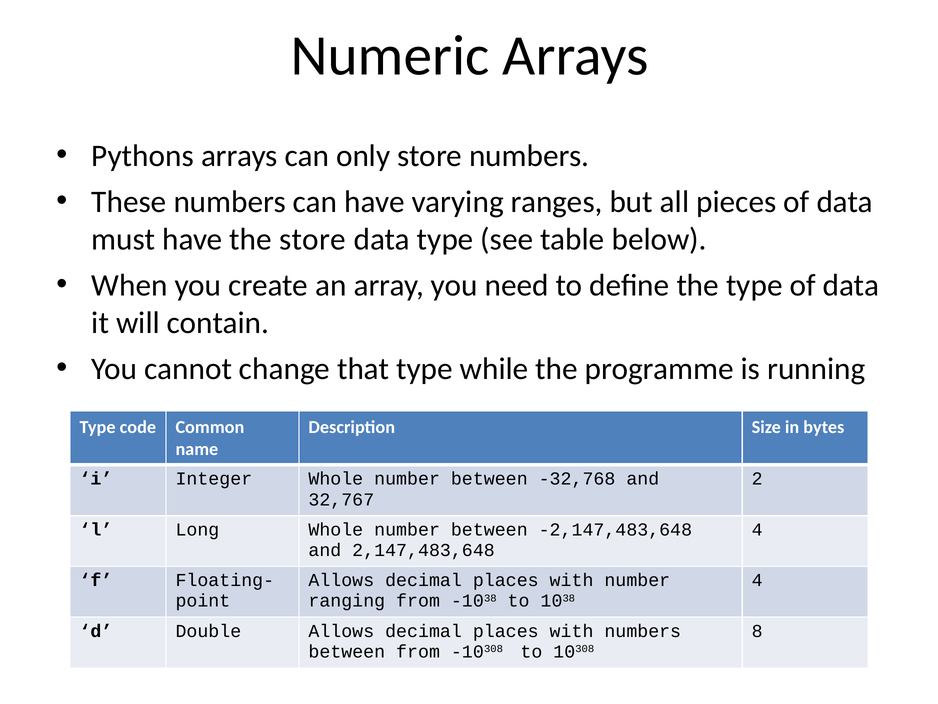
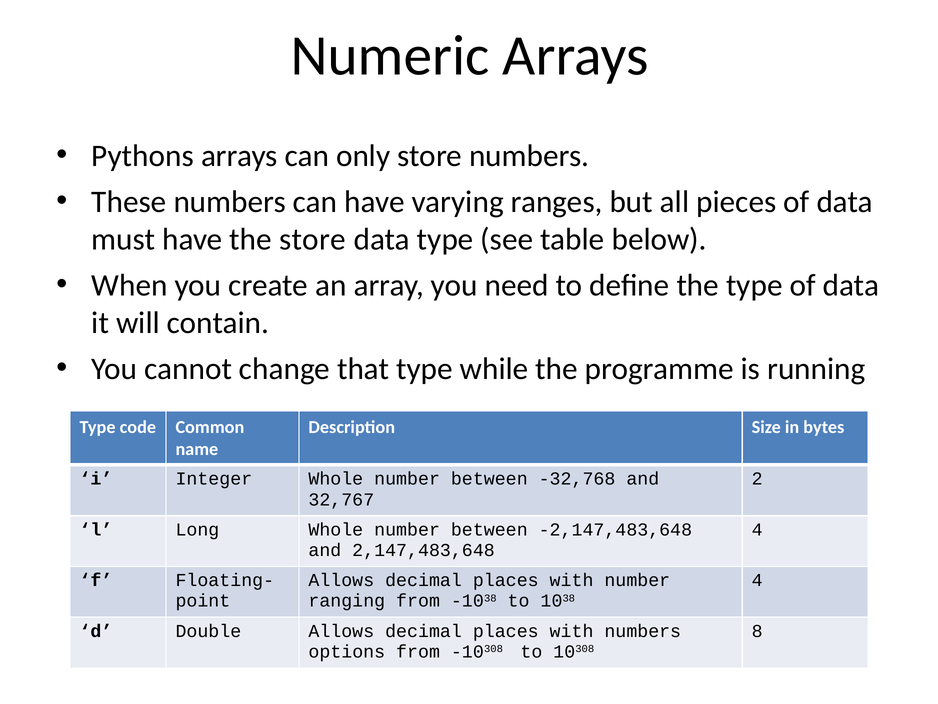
between: between -> options (347, 651)
